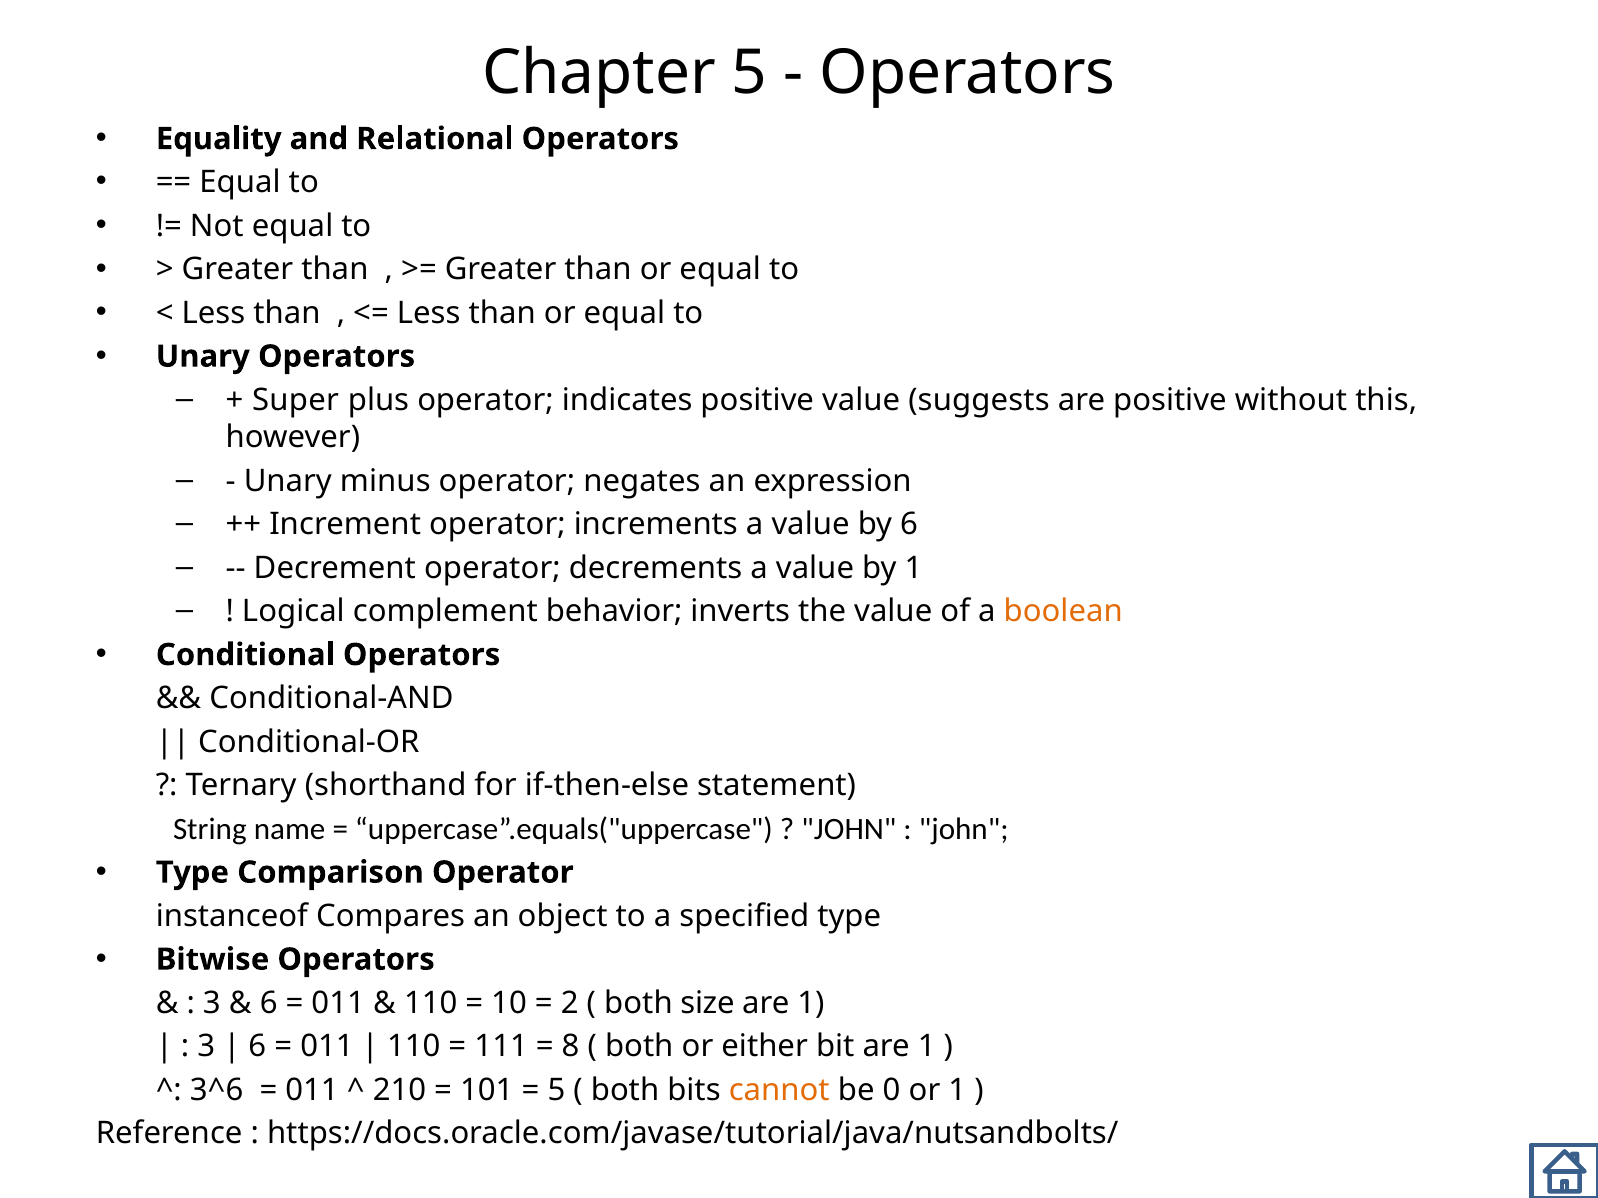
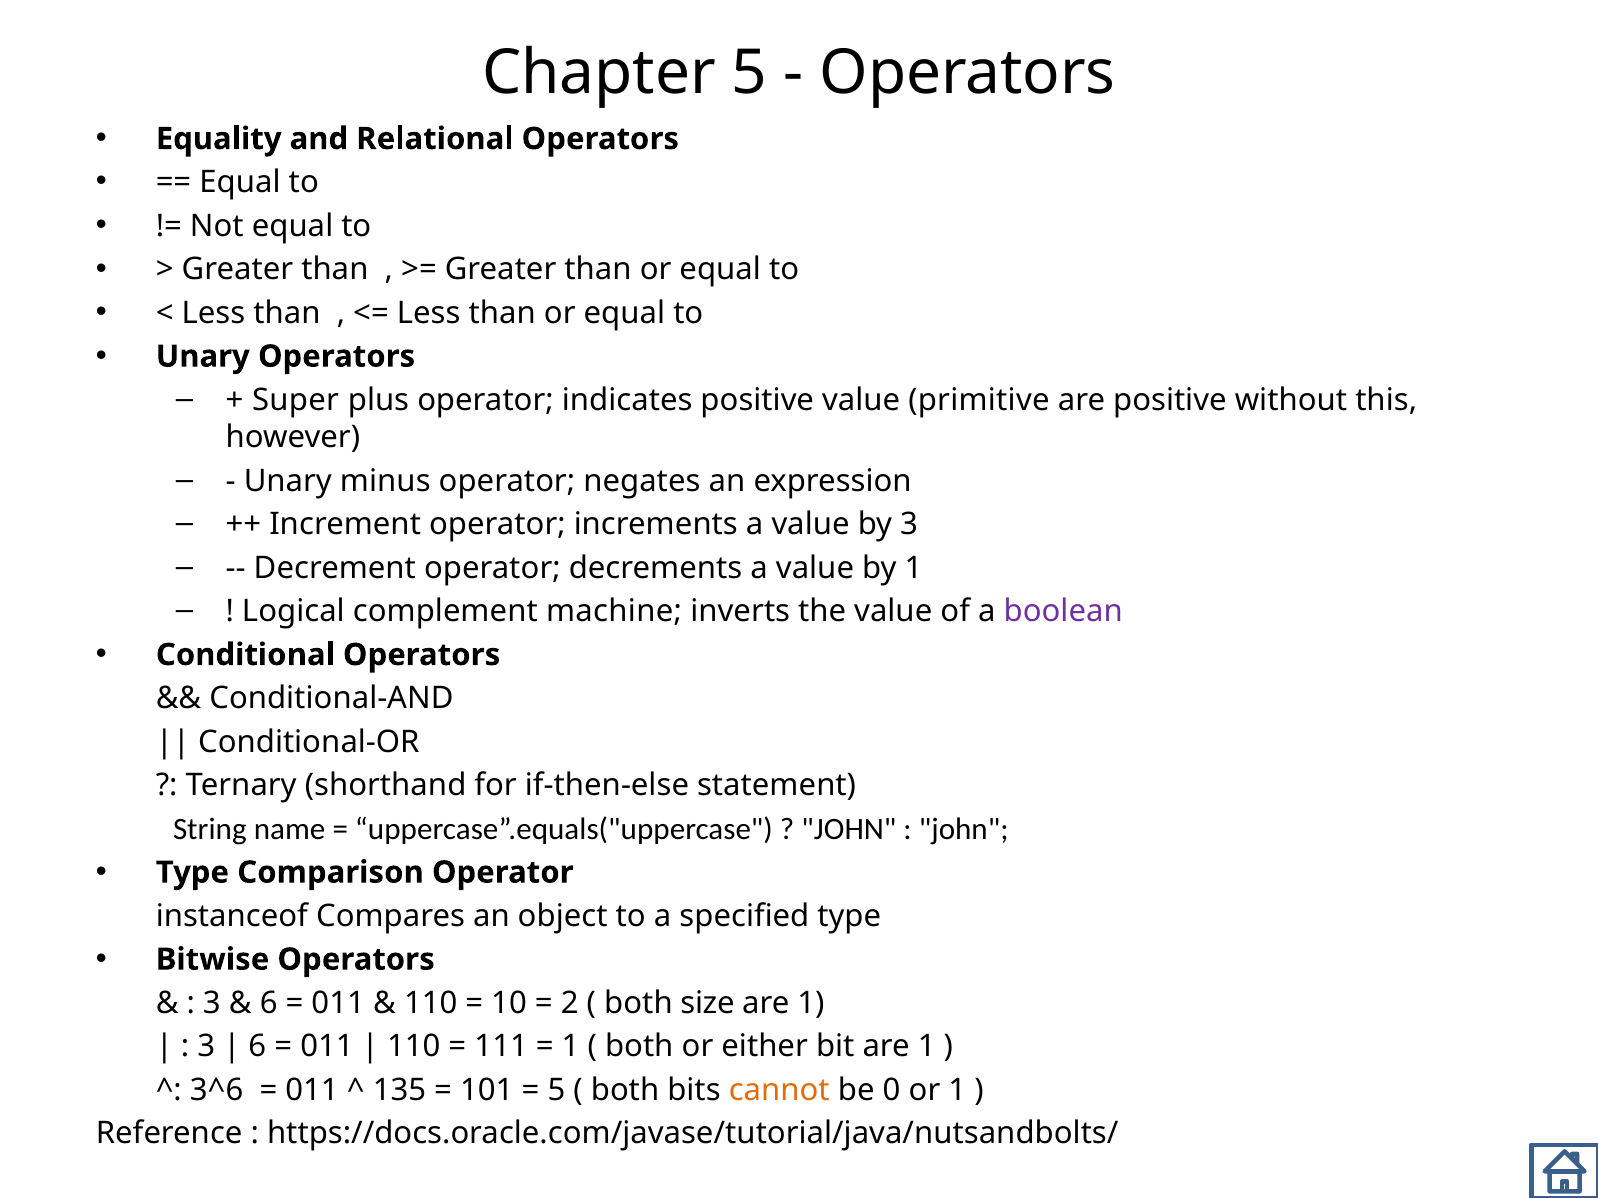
suggests: suggests -> primitive (979, 400)
by 6: 6 -> 3 (909, 525)
behavior: behavior -> machine (614, 612)
boolean colour: orange -> purple (1063, 612)
8: 8 -> 1 (571, 1047)
210: 210 -> 135 (400, 1090)
